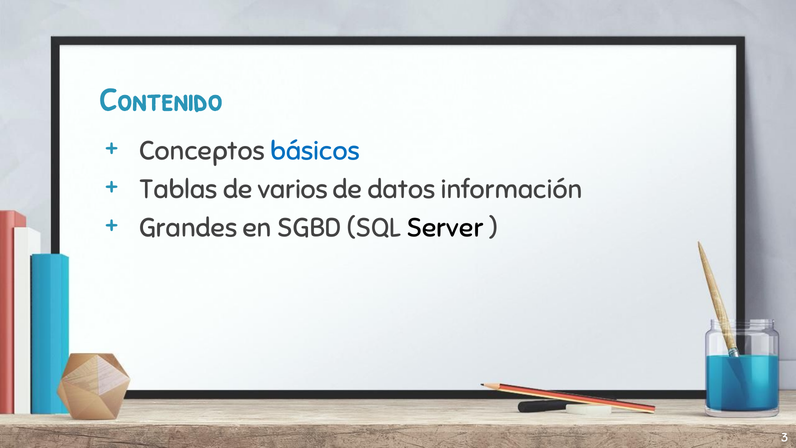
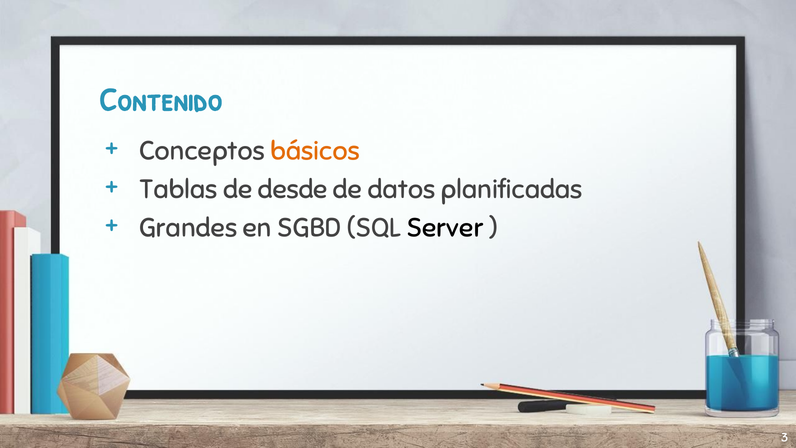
básicos colour: blue -> orange (315, 151)
varios: varios -> desde (293, 189)
información: información -> planificadas (512, 189)
